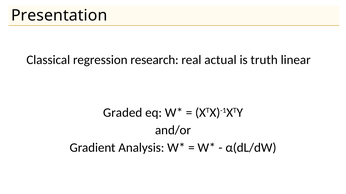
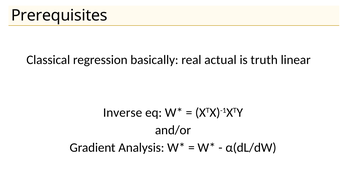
Presentation: Presentation -> Prerequisites (59, 15)
research: research -> basically (154, 60)
Graded: Graded -> Inverse (123, 113)
